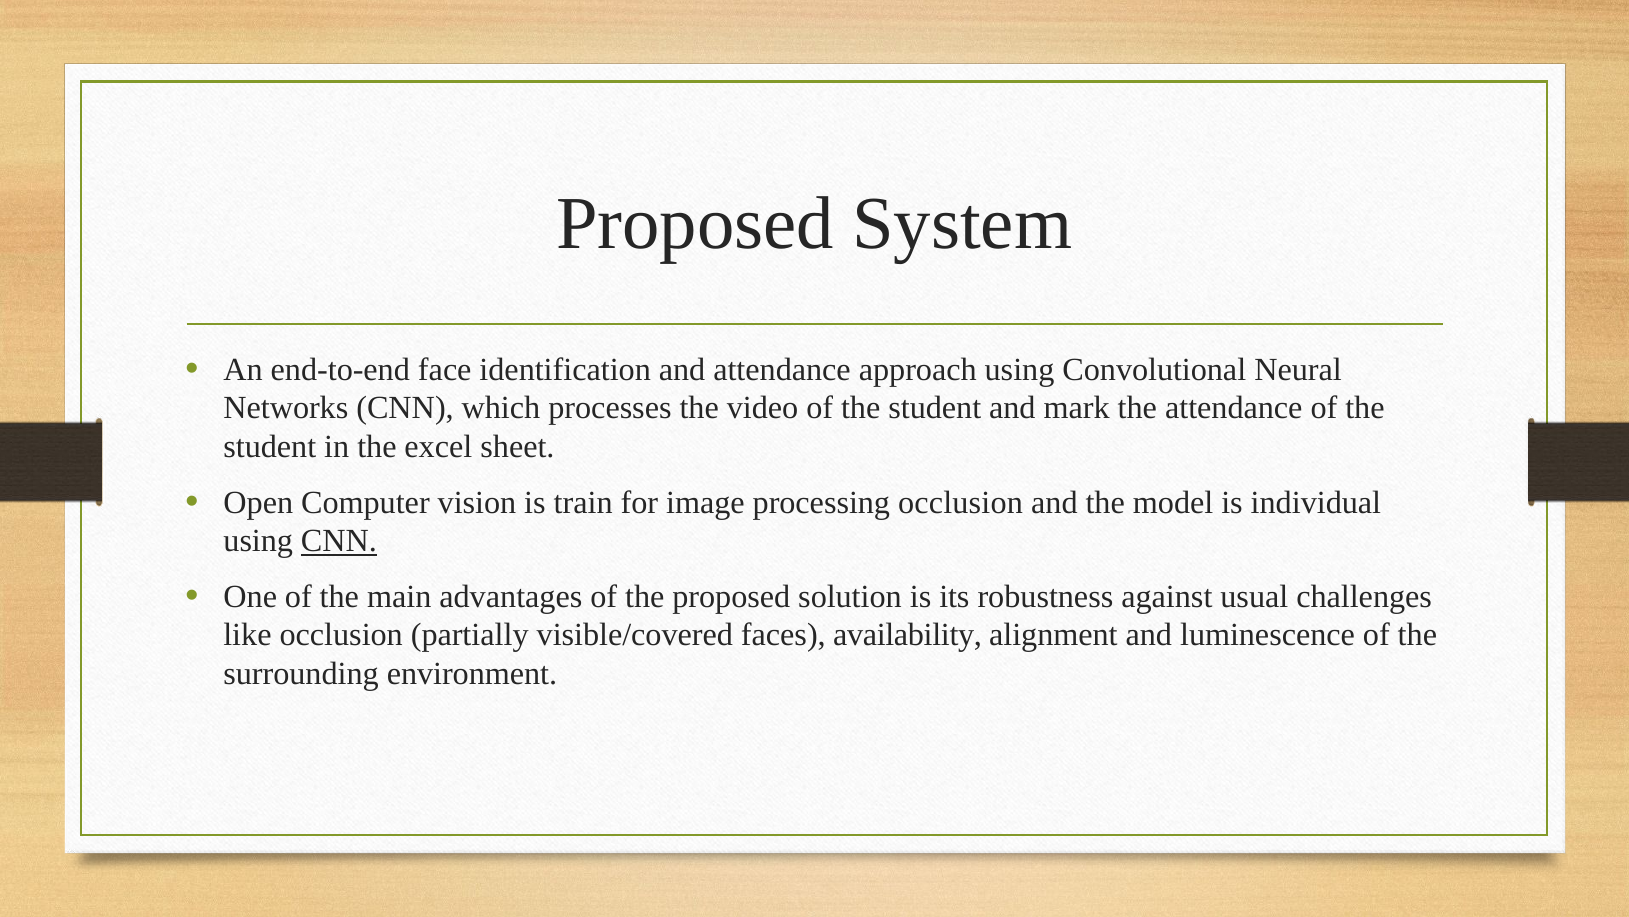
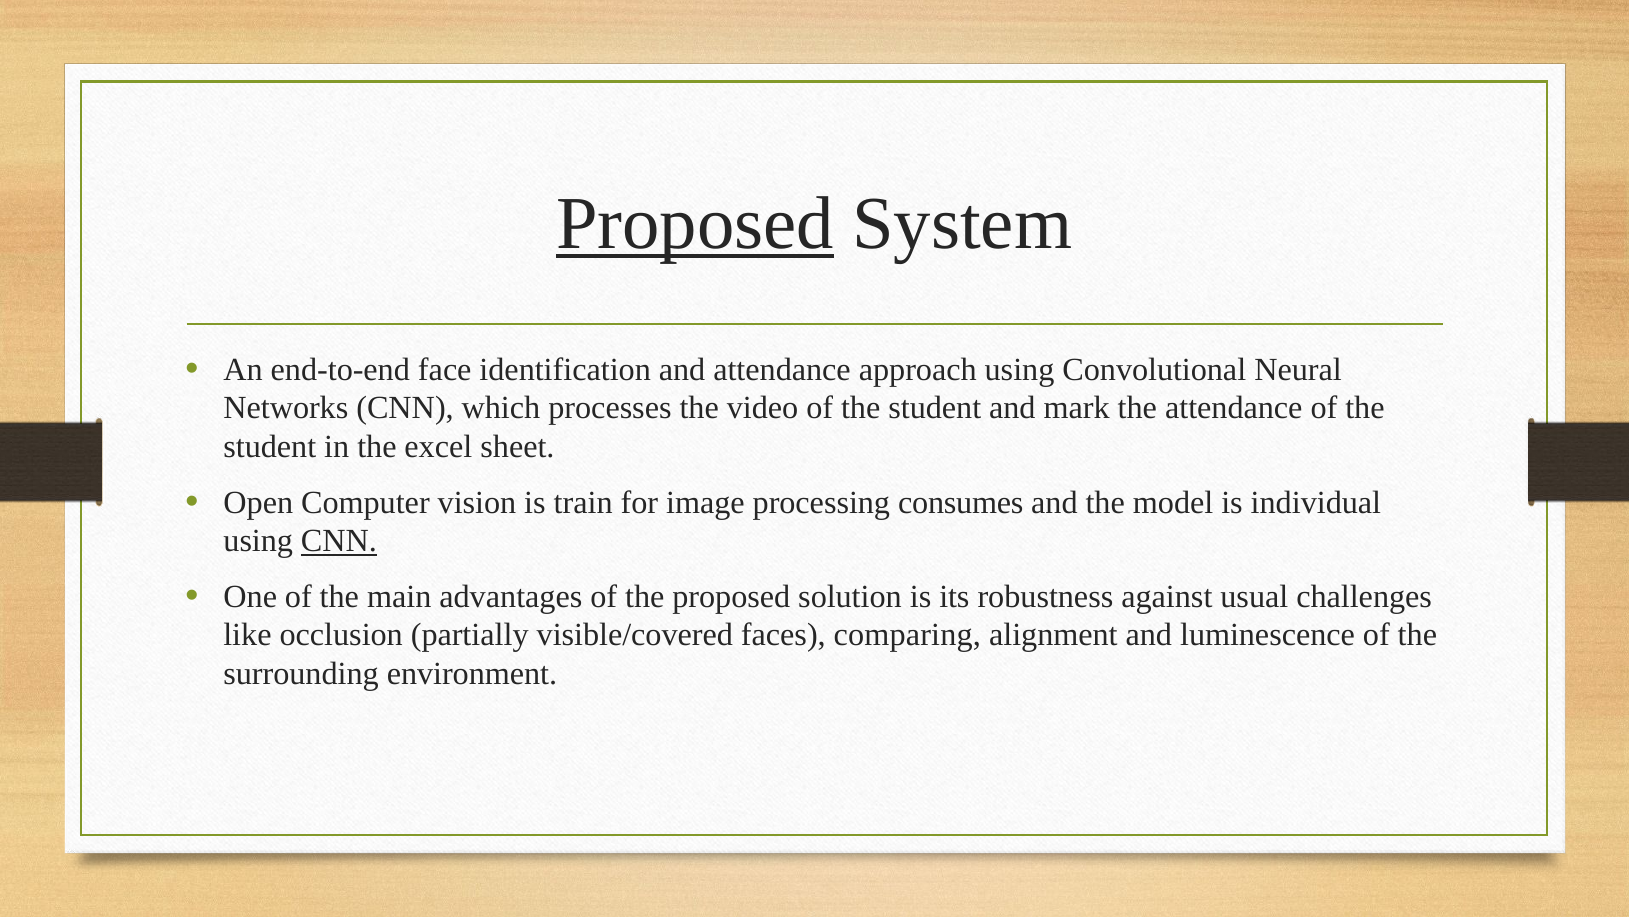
Proposed underline: none -> present (695, 224)
processing occlusion: occlusion -> consumes (961, 502)
availability: availability -> comparing (907, 635)
